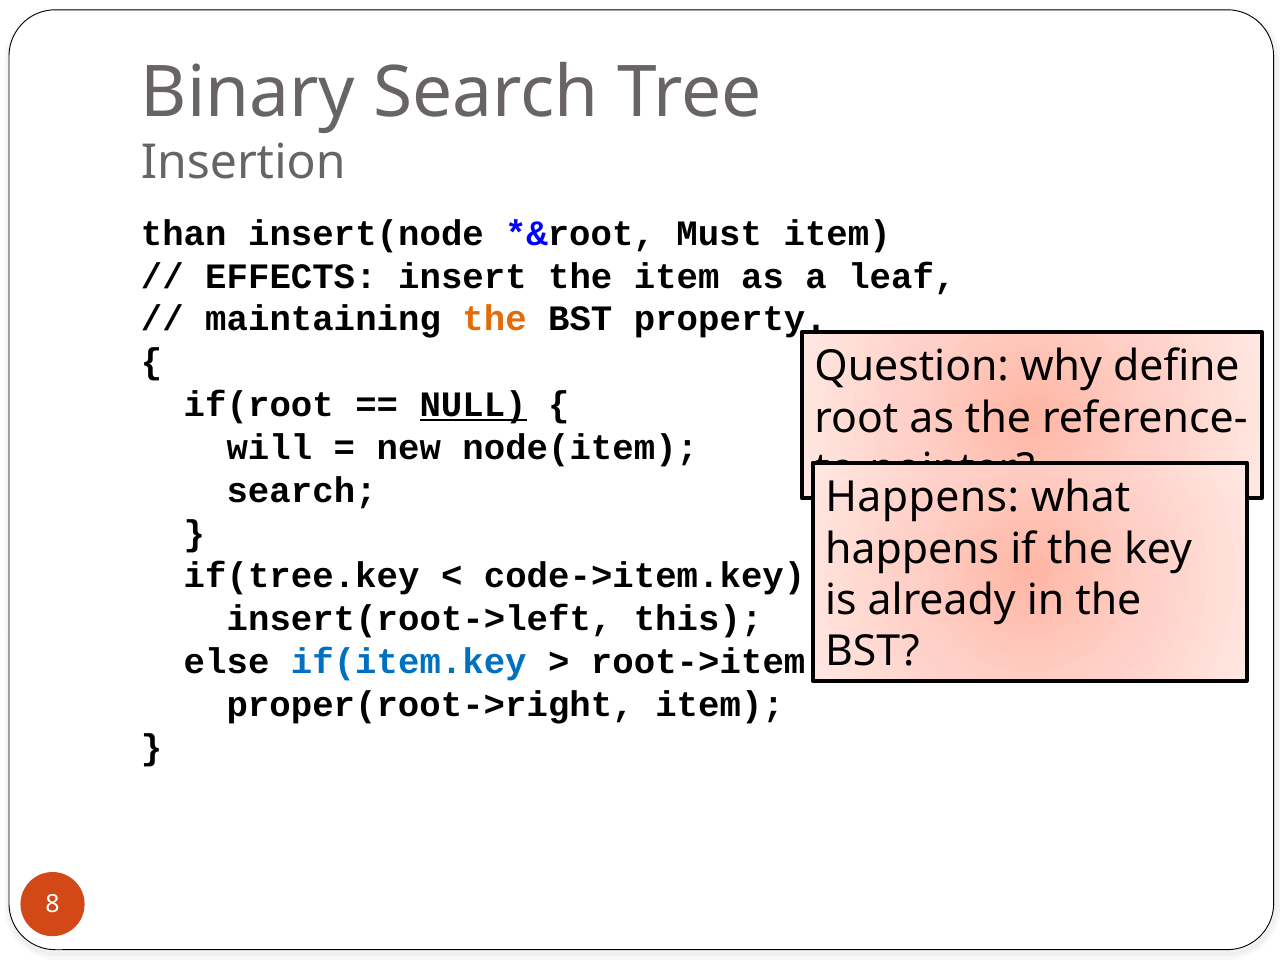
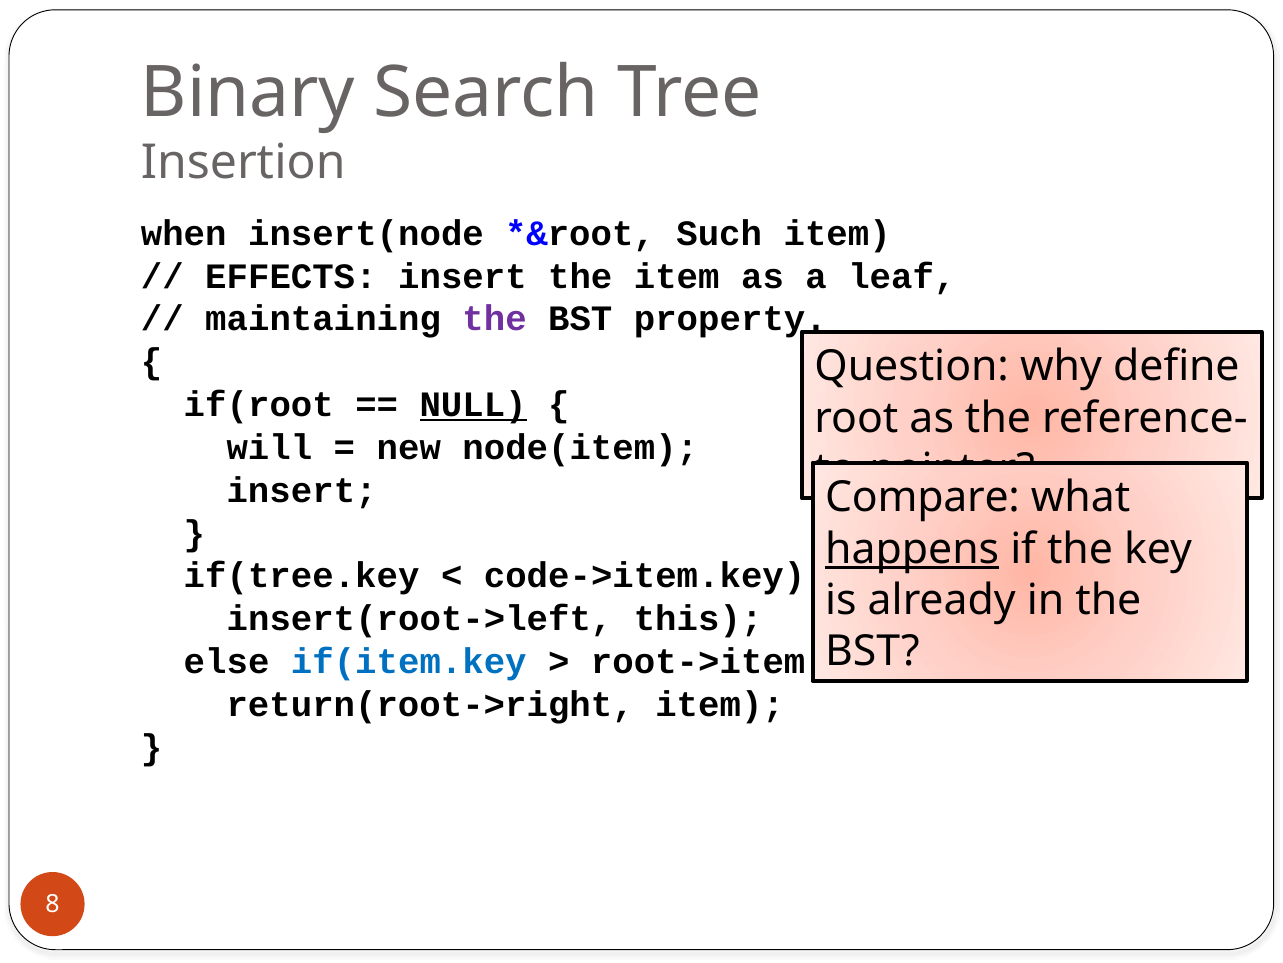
than: than -> when (184, 233)
Must: Must -> Such (719, 233)
the colour: orange -> purple (495, 319)
search: search -> insert (302, 490)
Happens: Happens -> Compare (923, 497)
happens underline: none -> present (912, 549)
proper(root->right: proper(root->right -> return(root->right (430, 704)
